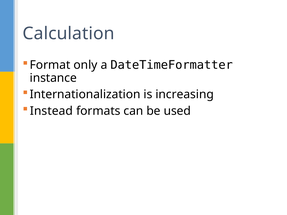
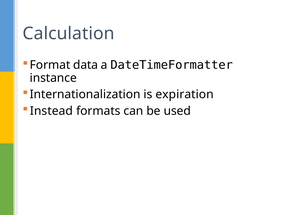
only: only -> data (86, 65)
increasing: increasing -> expiration (185, 95)
